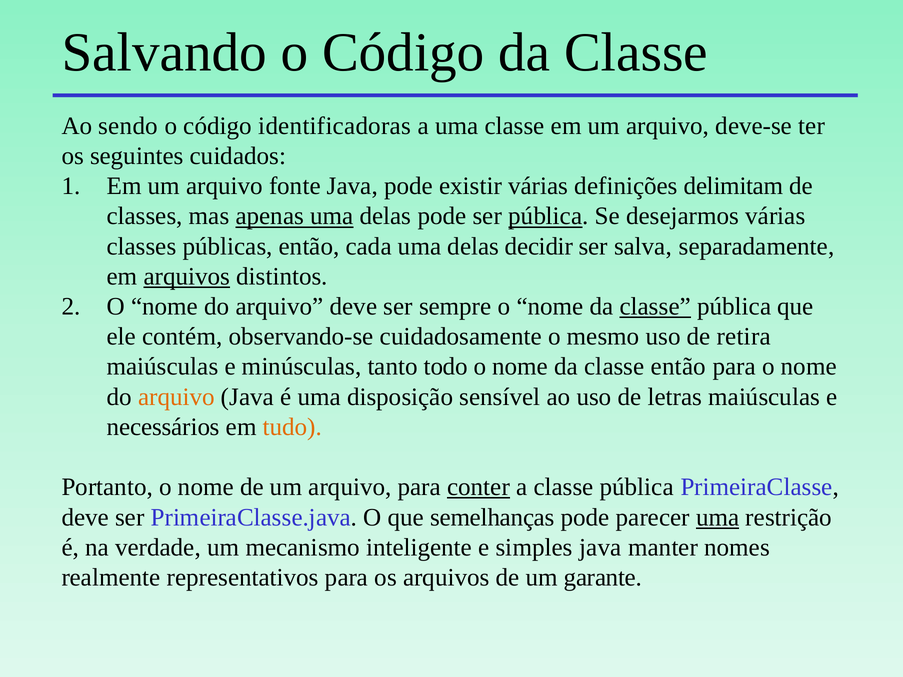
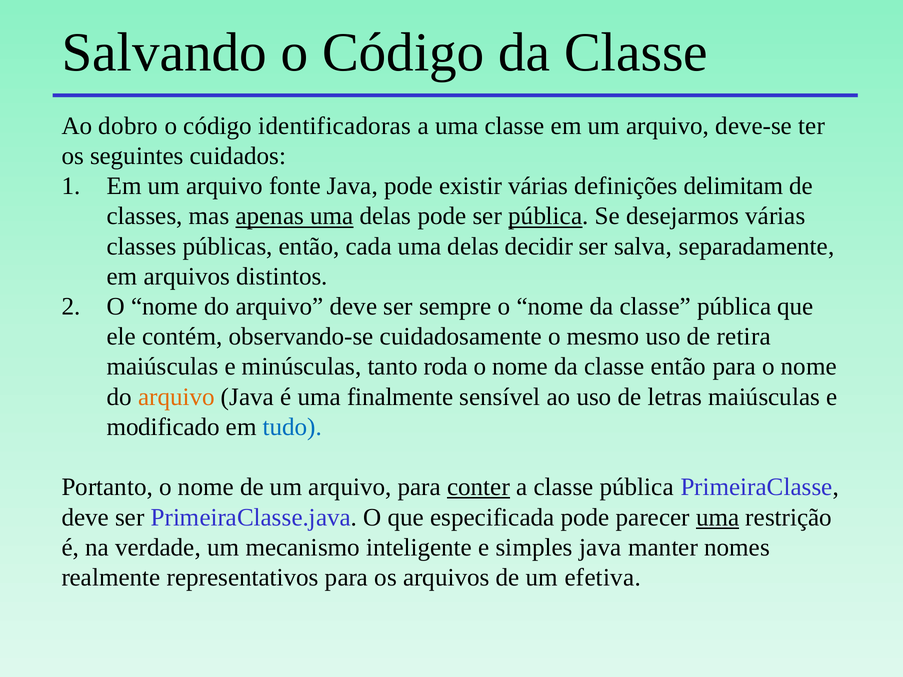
sendo: sendo -> dobro (128, 126)
arquivos underline: present -> none (187, 277)
classe underline: present -> none (655, 307)
todo: todo -> roda (446, 367)
disposição: disposição -> finalmente (400, 397)
necessários: necessários -> modificado (163, 427)
tudo colour: orange -> blue (292, 427)
semelhanças: semelhanças -> especificada (492, 517)
garante: garante -> efetiva (603, 578)
